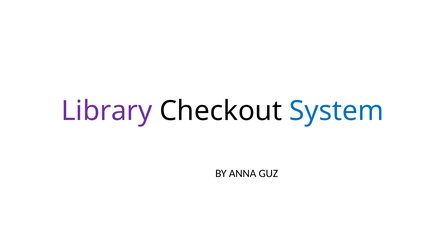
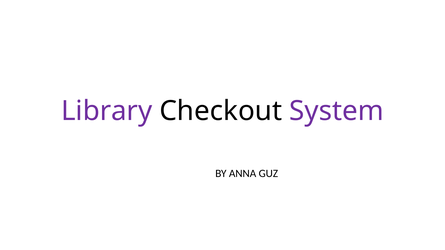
System colour: blue -> purple (337, 111)
